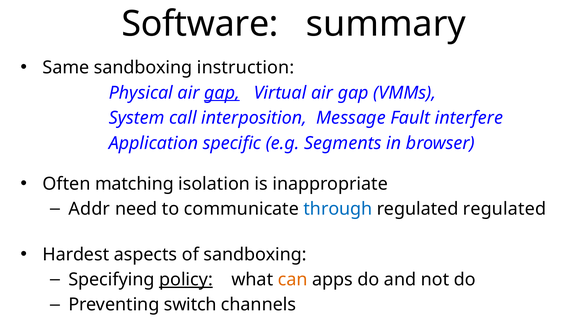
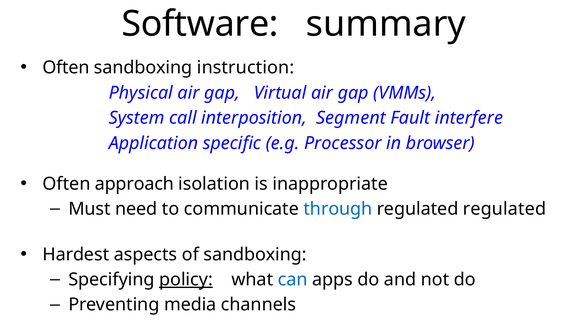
Same: Same -> Often (66, 68)
gap underline: present -> none (222, 93)
Message: Message -> Segment (351, 118)
Segments: Segments -> Processor (343, 143)
matching: matching -> approach (134, 184)
Addr: Addr -> Must (89, 209)
can colour: orange -> blue (293, 279)
switch: switch -> media (190, 305)
